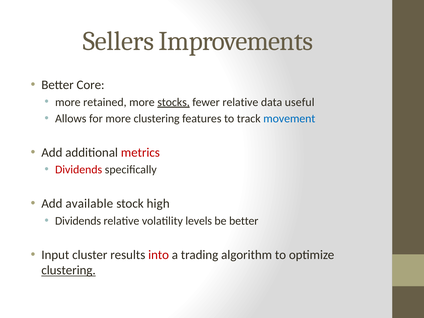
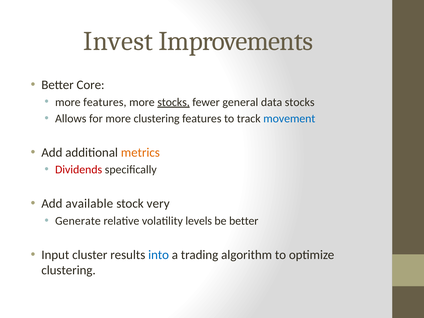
Sellers: Sellers -> Invest (118, 41)
more retained: retained -> features (105, 102)
fewer relative: relative -> general (240, 102)
data useful: useful -> stocks (300, 102)
metrics colour: red -> orange (140, 153)
high: high -> very (158, 204)
Dividends: Dividends -> Generate (78, 221)
into colour: red -> blue (159, 255)
clustering underline: present -> none (69, 270)
